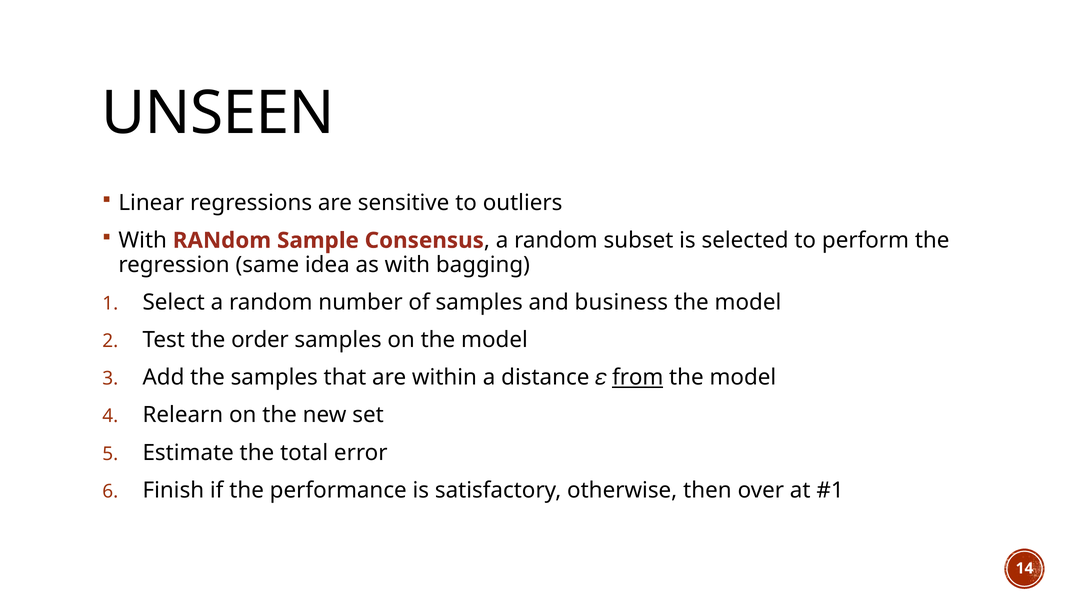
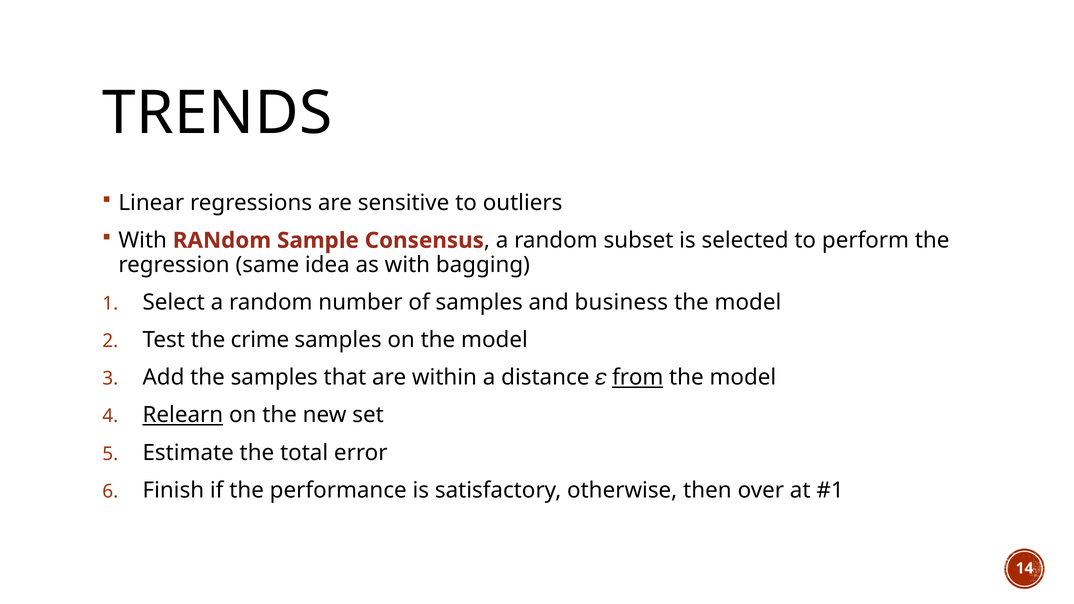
UNSEEN: UNSEEN -> TRENDS (217, 113)
order: order -> crime (260, 340)
Relearn underline: none -> present (183, 415)
